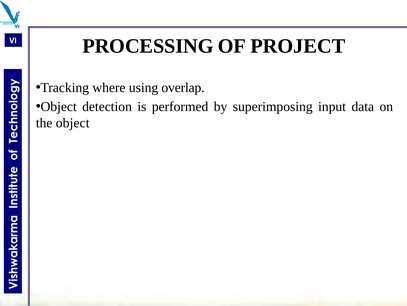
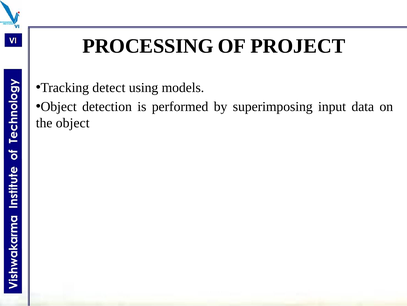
where: where -> detect (109, 87)
overlap: overlap -> models (183, 87)
